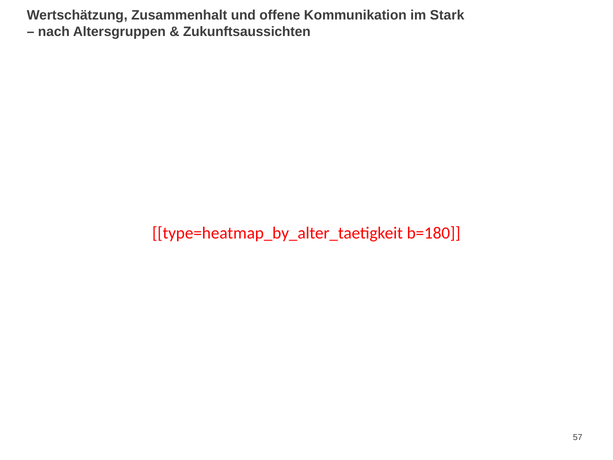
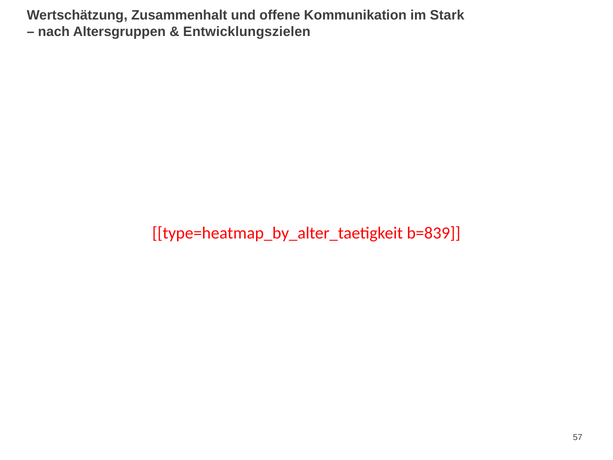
Zukunftsaussichten: Zukunftsaussichten -> Entwicklungszielen (247, 32)
b=180: b=180 -> b=839 (434, 233)
